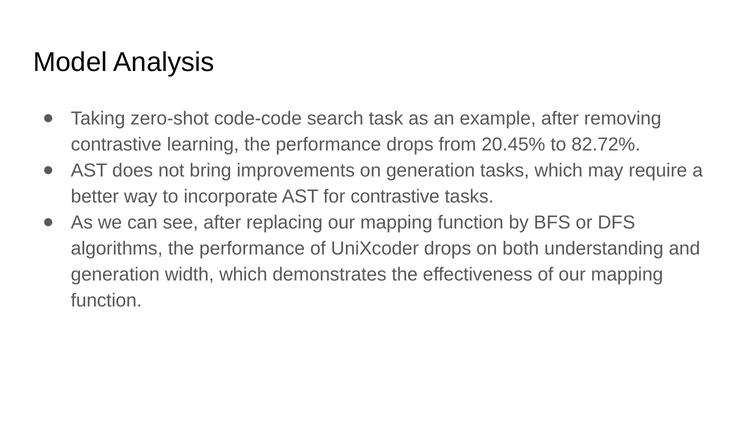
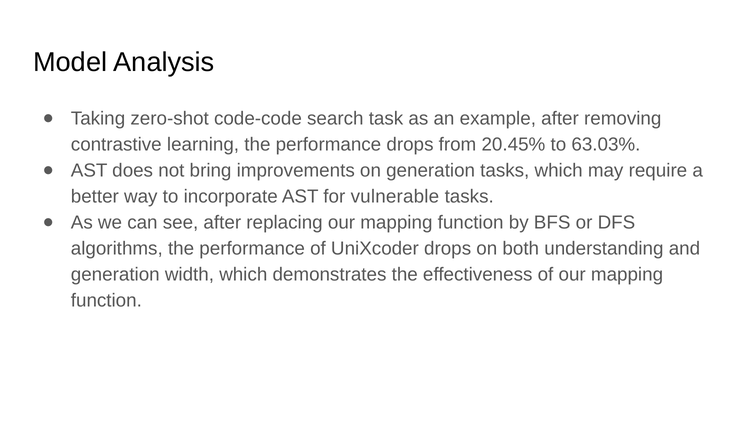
82.72%: 82.72% -> 63.03% (606, 144)
for contrastive: contrastive -> vulnerable (395, 196)
